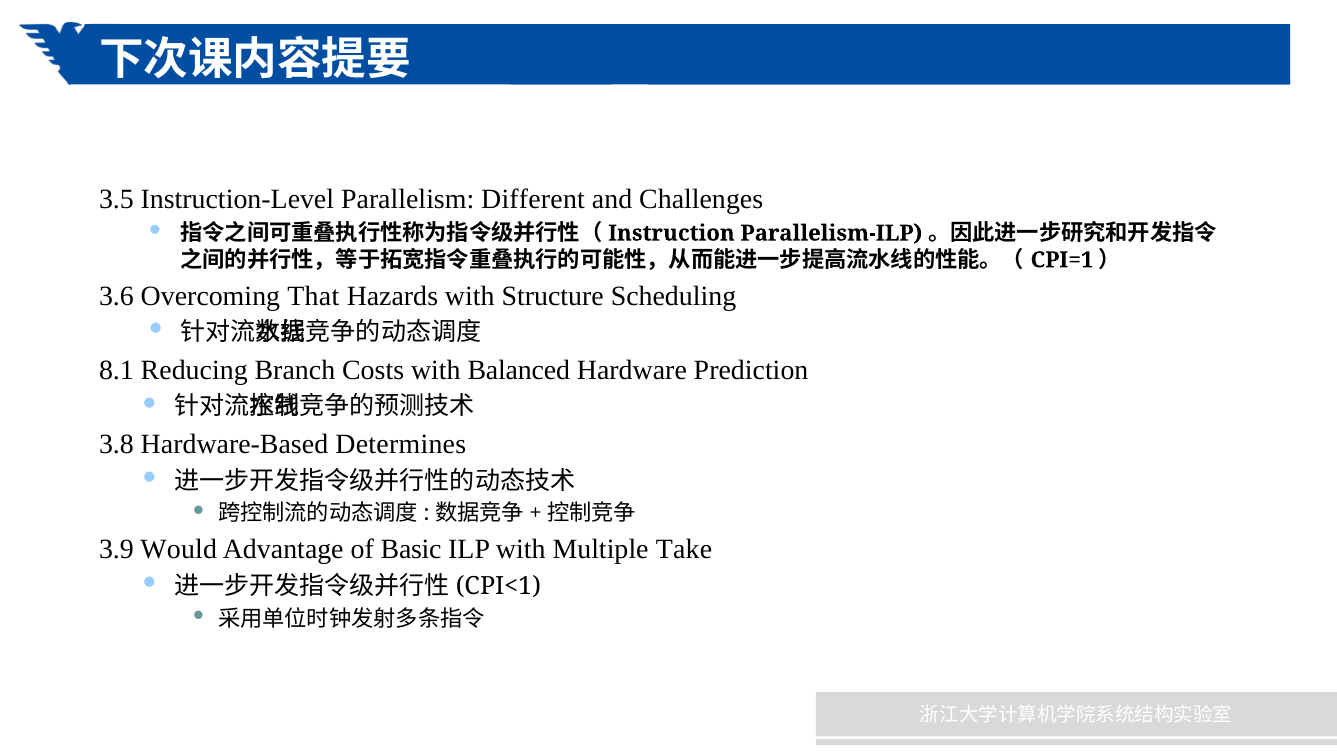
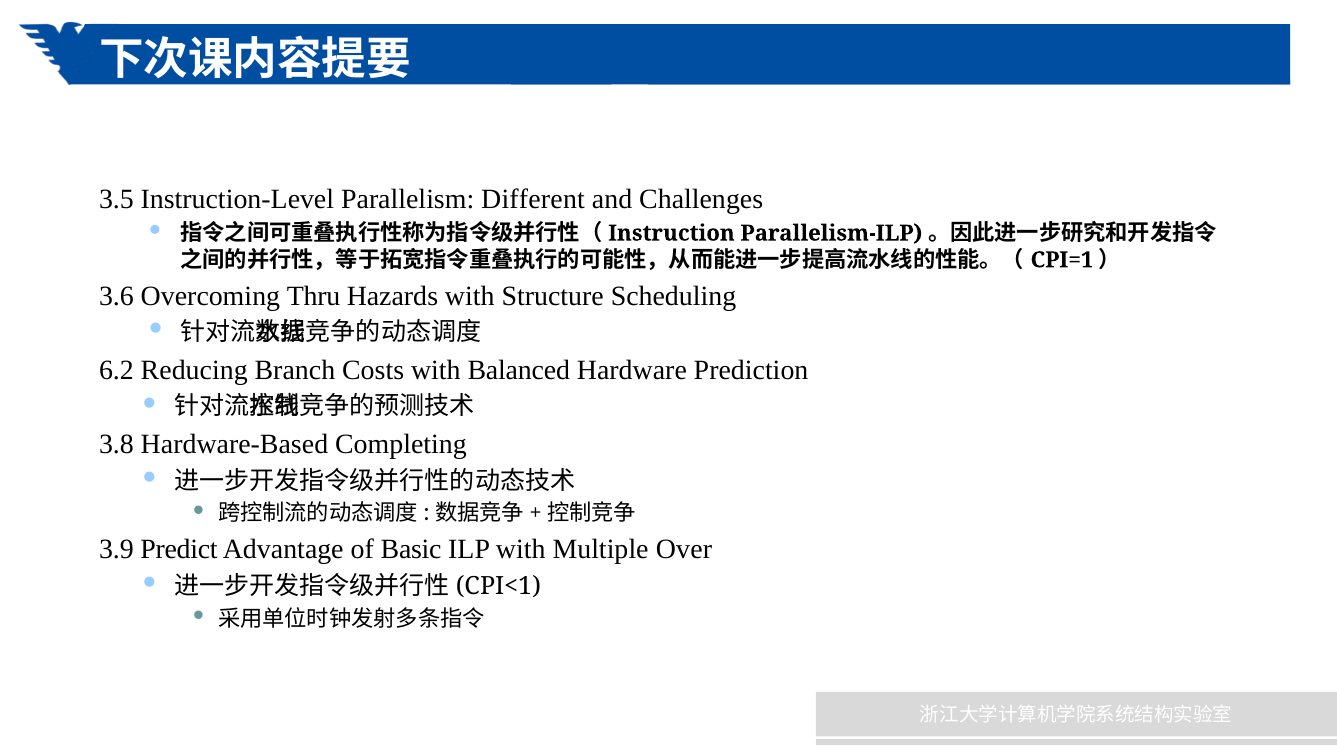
That: That -> Thru (314, 296)
8.1: 8.1 -> 6.2 (116, 370)
Determines: Determines -> Completing (401, 444)
Would: Would -> Predict (179, 549)
Take: Take -> Over (684, 549)
